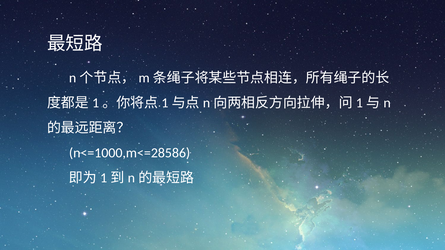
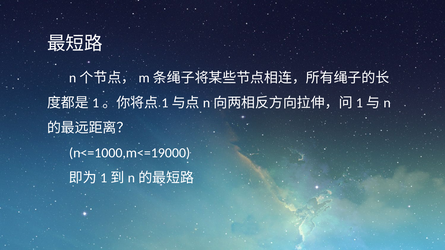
n<=1000,m<=28586: n<=1000,m<=28586 -> n<=1000,m<=19000 (130, 153)
